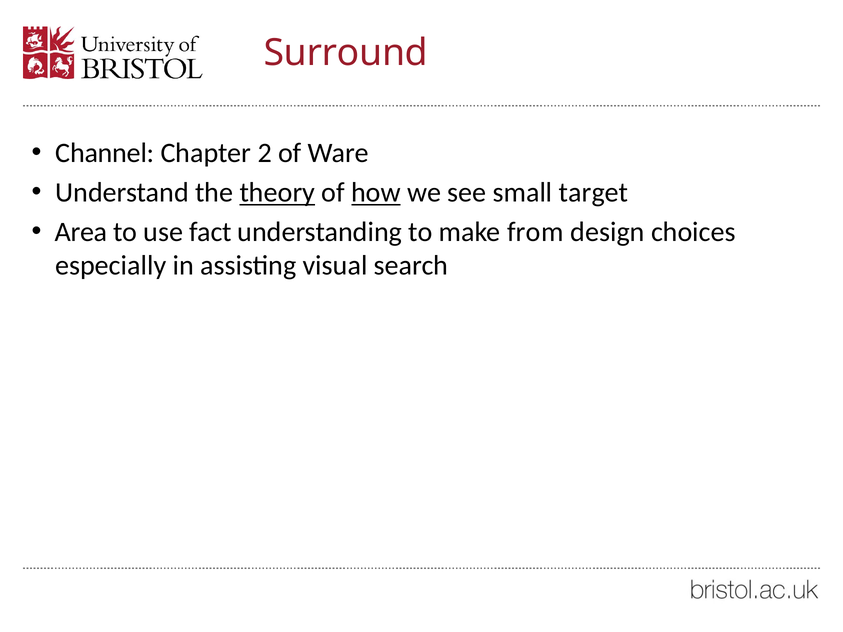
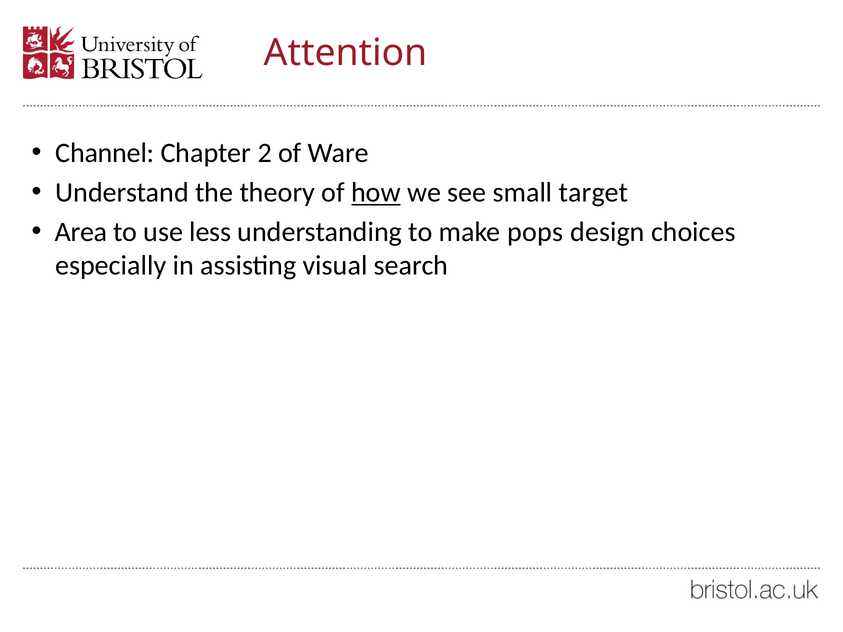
Surround: Surround -> Attention (346, 53)
theory underline: present -> none (277, 193)
fact: fact -> less (210, 232)
from: from -> pops (535, 232)
